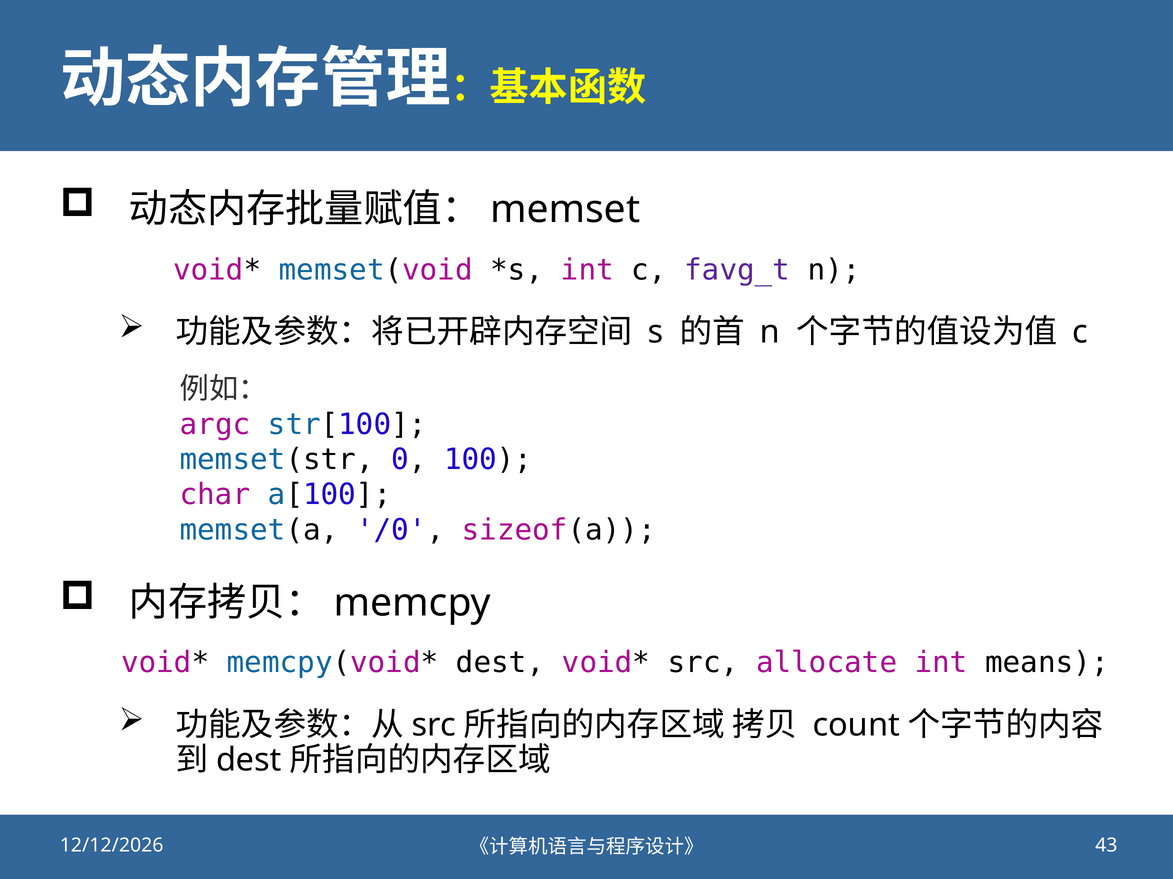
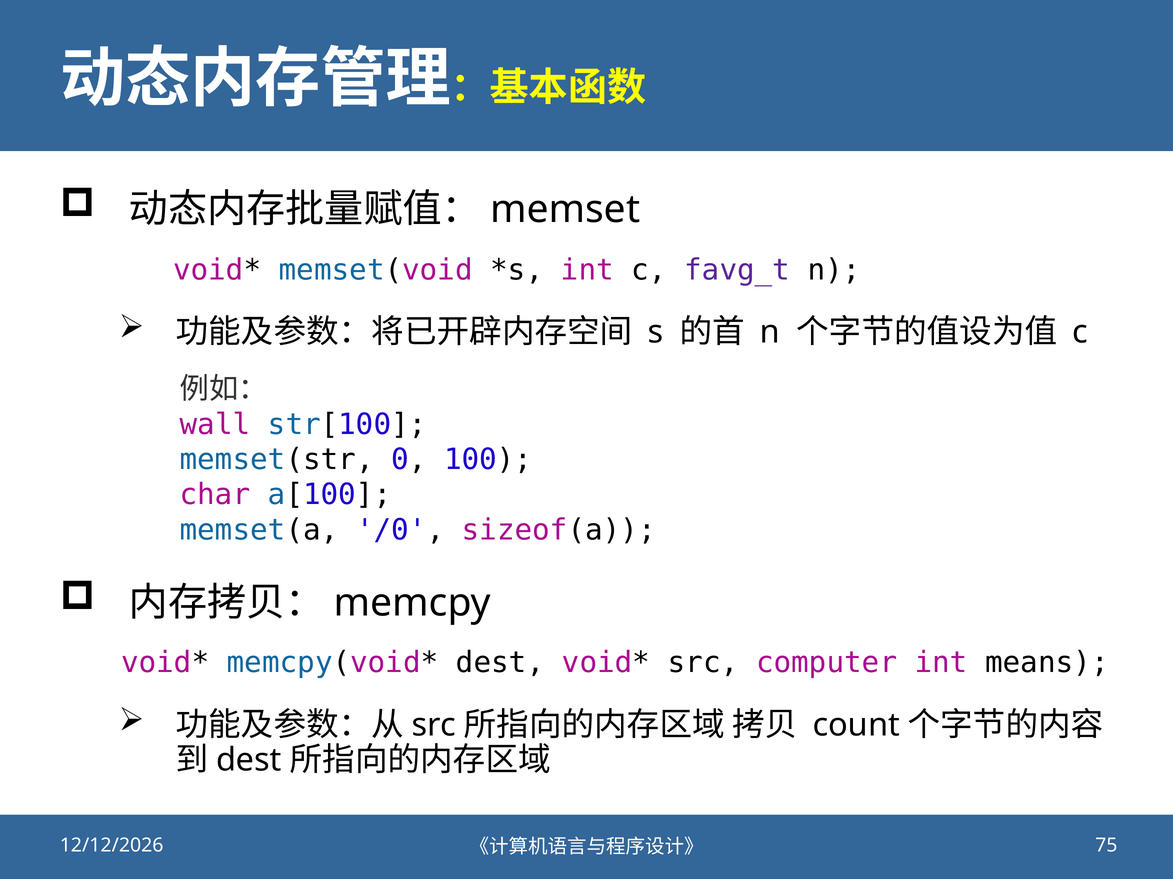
argc: argc -> wall (215, 425)
allocate: allocate -> computer (827, 663)
43: 43 -> 75 (1106, 846)
